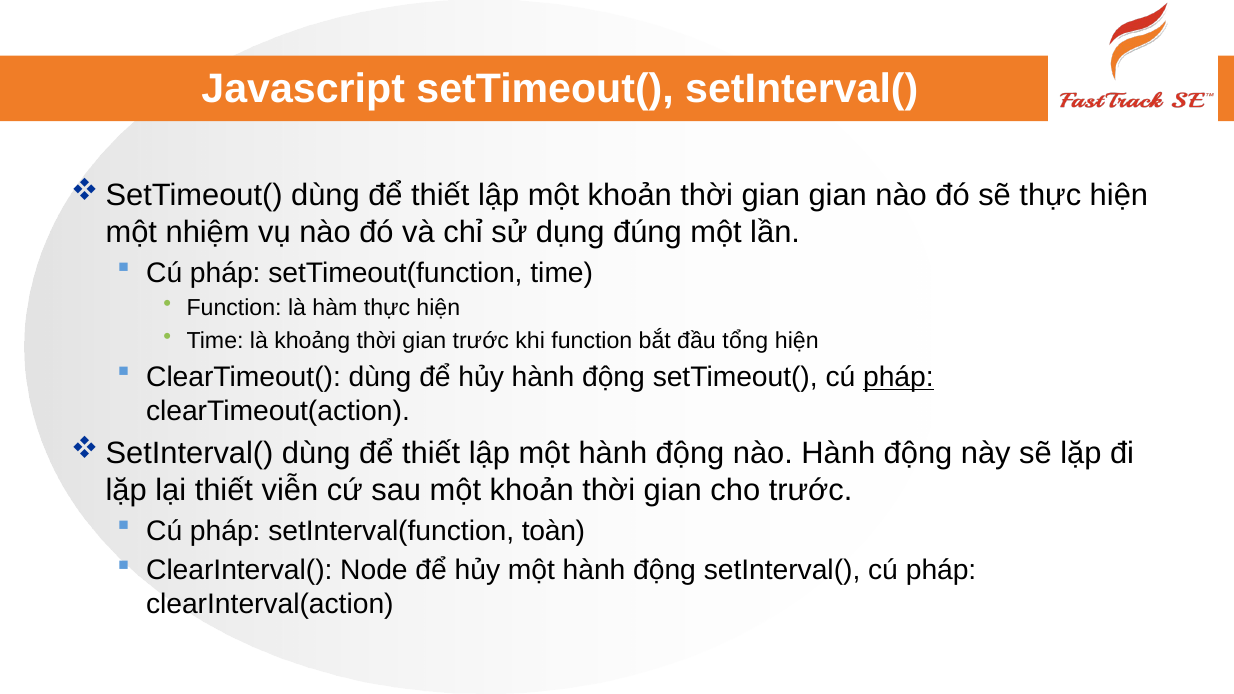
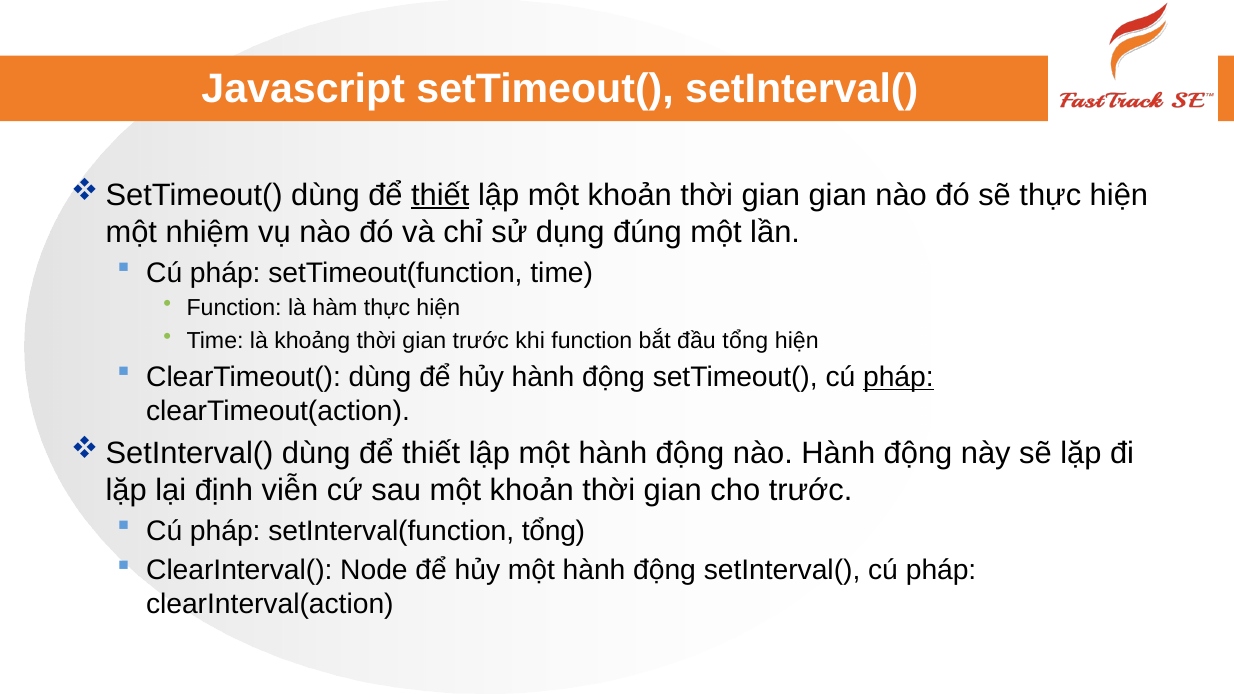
thiết underline: none -> present (440, 195)
lại thiết: thiết -> định (224, 490)
setInterval(function toàn: toàn -> tổng (554, 531)
